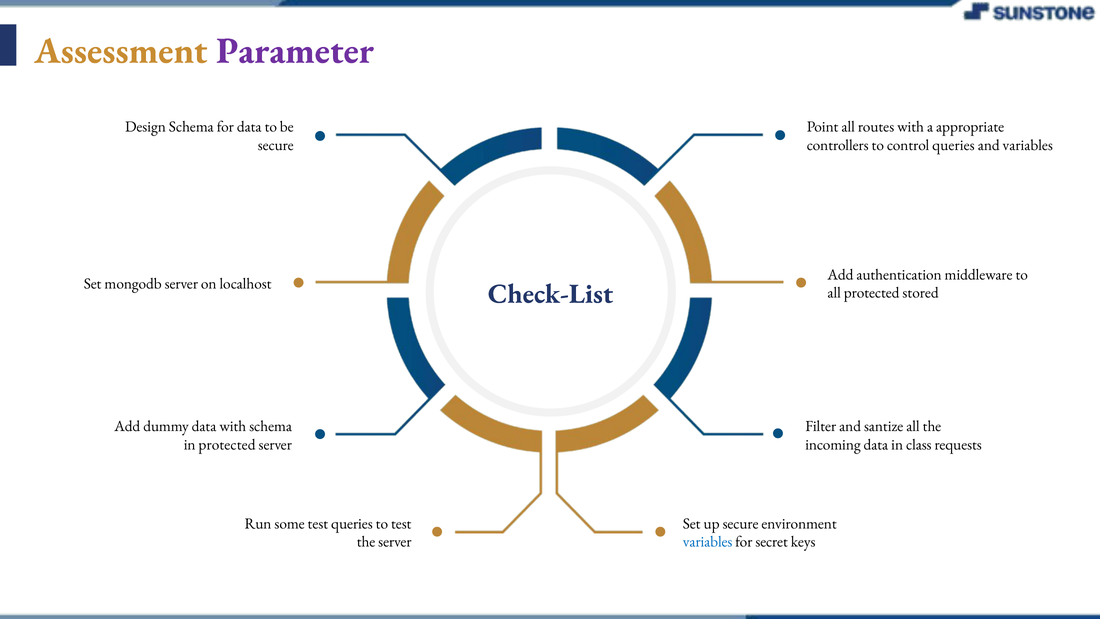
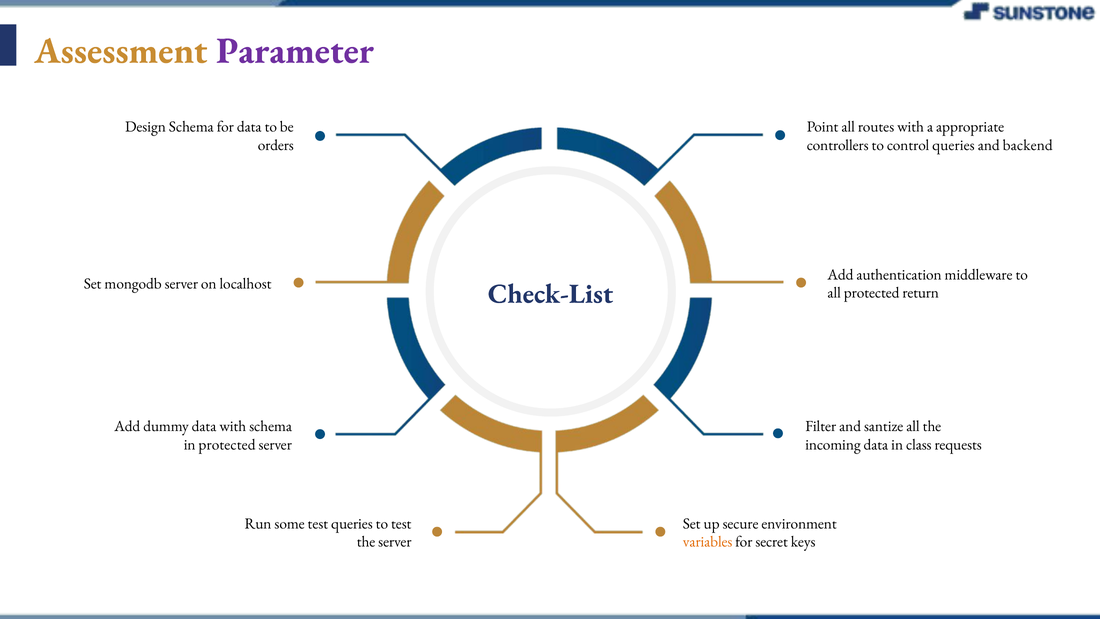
secure: secure -> orders (276, 145)
and variables: variables -> backend (1028, 145)
stored: stored -> return (921, 293)
variables colour: blue -> orange (708, 542)
